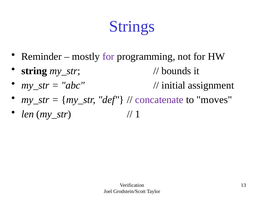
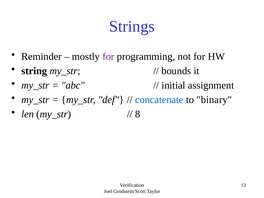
concatenate colour: purple -> blue (159, 100)
moves: moves -> binary (214, 100)
1: 1 -> 8 (138, 114)
